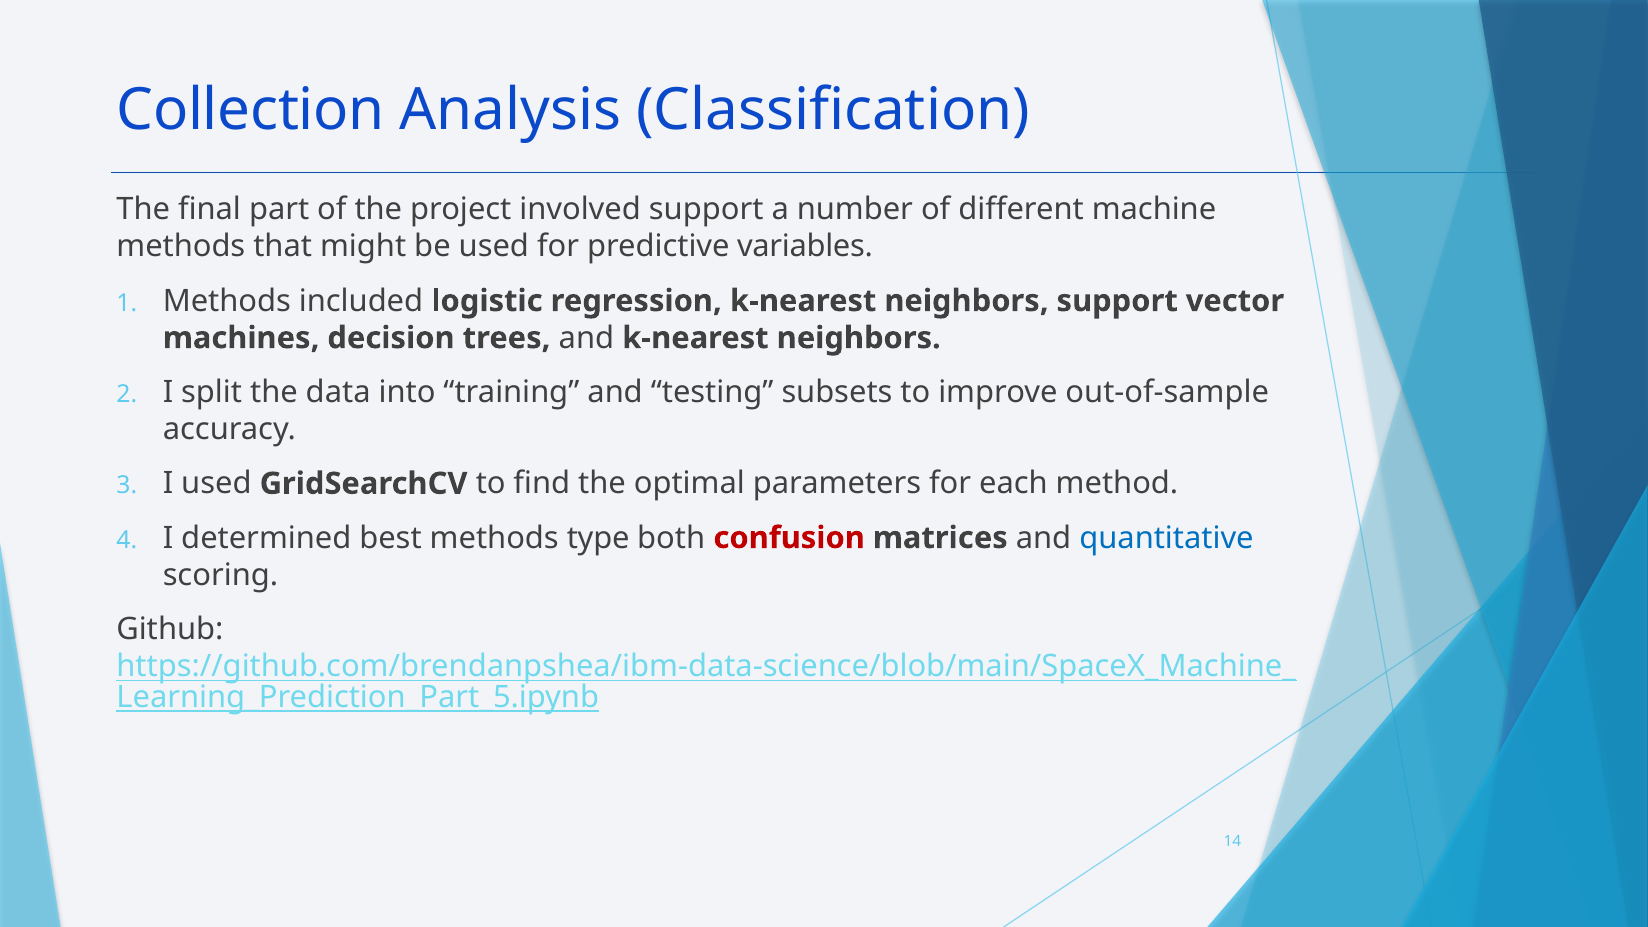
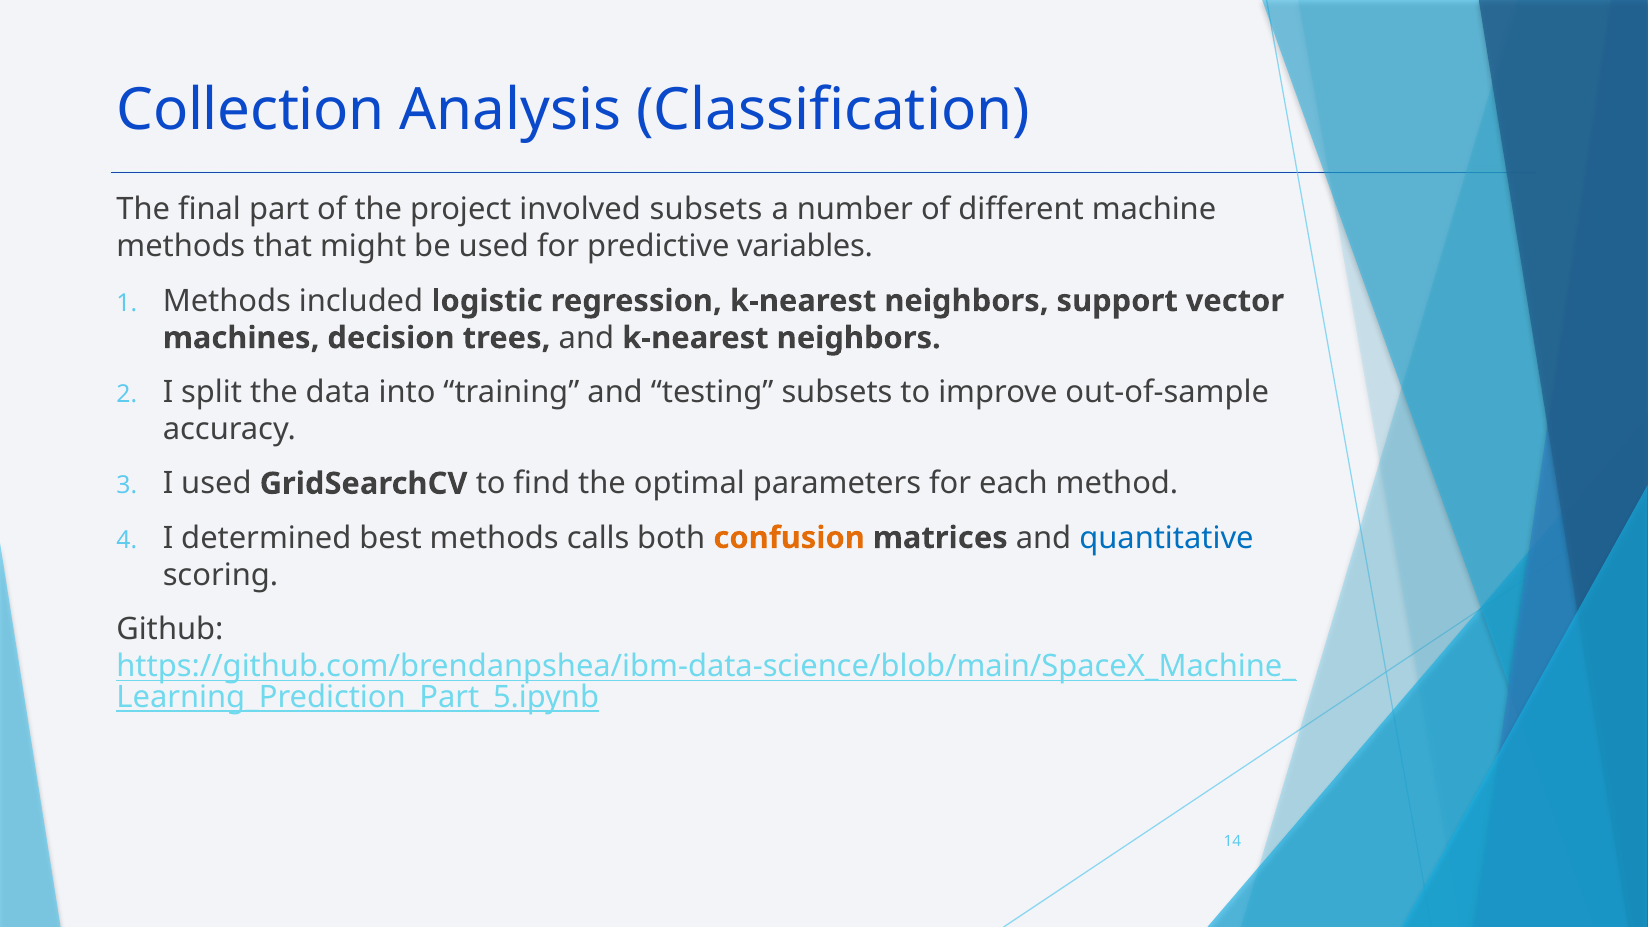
involved support: support -> subsets (706, 210)
type: type -> calls (598, 538)
confusion colour: red -> orange (789, 538)
